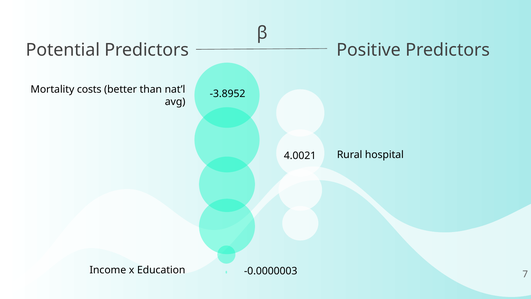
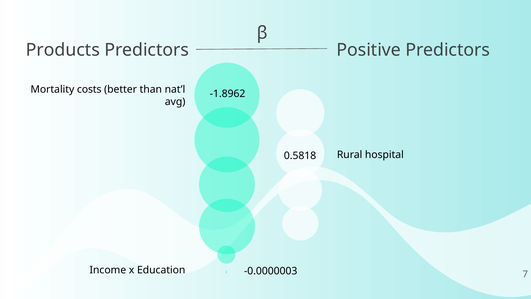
Potential: Potential -> Products (63, 50)
-3.8952: -3.8952 -> -1.8962 (228, 94)
4.0021: 4.0021 -> 0.5818 (300, 156)
